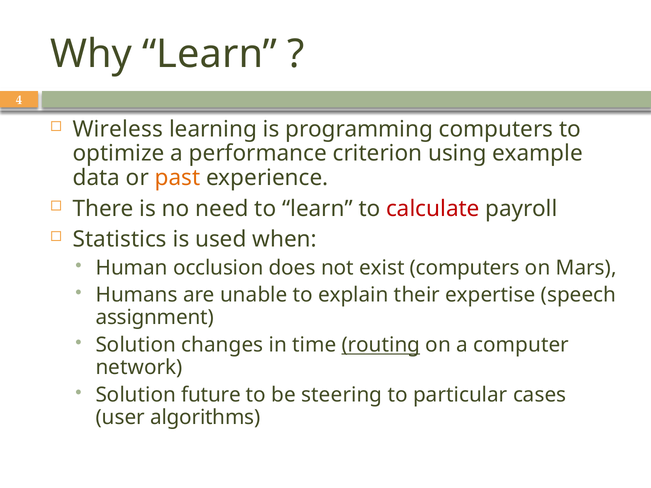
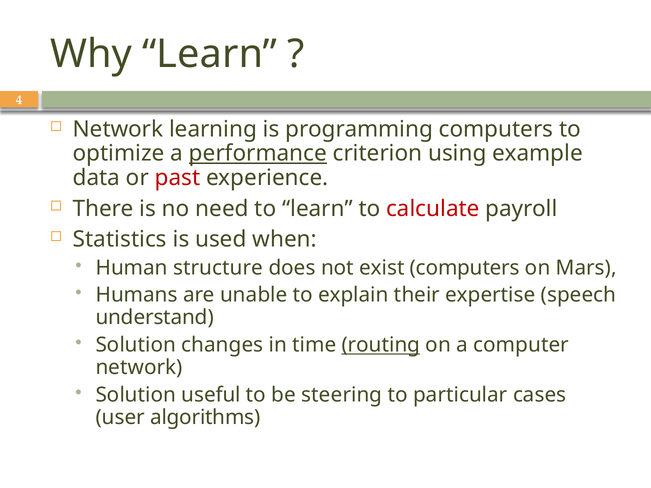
Wireless: Wireless -> Network (118, 129)
performance underline: none -> present (258, 154)
past colour: orange -> red (178, 178)
occlusion: occlusion -> structure (218, 268)
assignment: assignment -> understand (155, 318)
future: future -> useful (211, 395)
